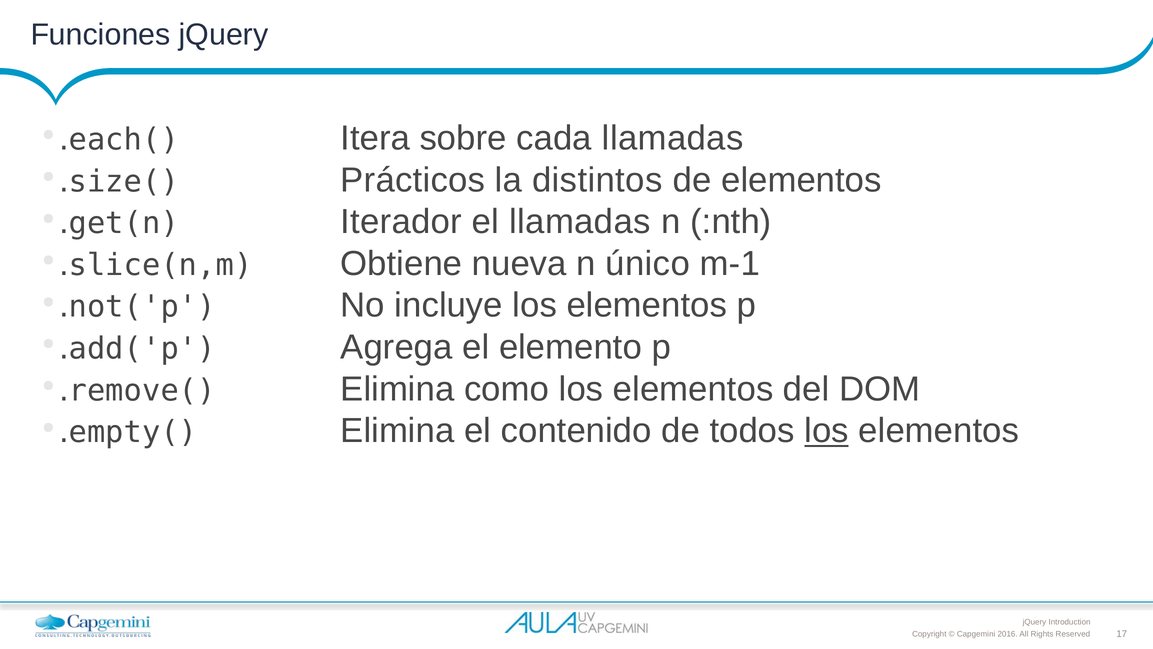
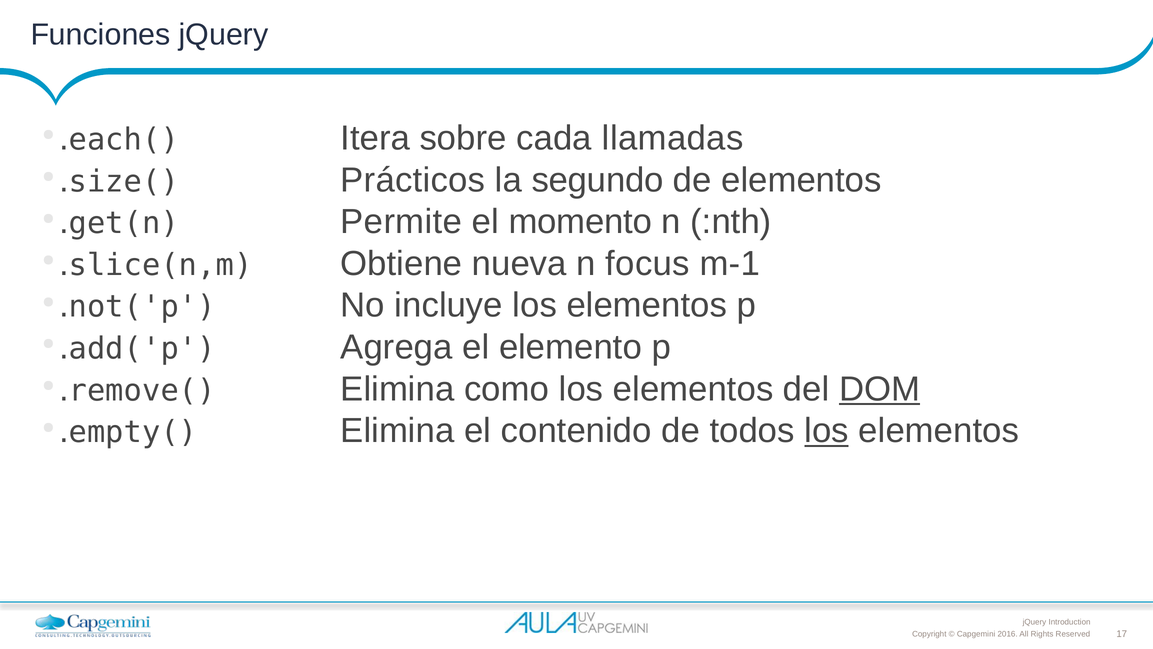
distintos: distintos -> segundo (598, 180)
Iterador: Iterador -> Permite (401, 222)
el llamadas: llamadas -> momento (580, 222)
único: único -> focus (648, 264)
DOM underline: none -> present (880, 389)
